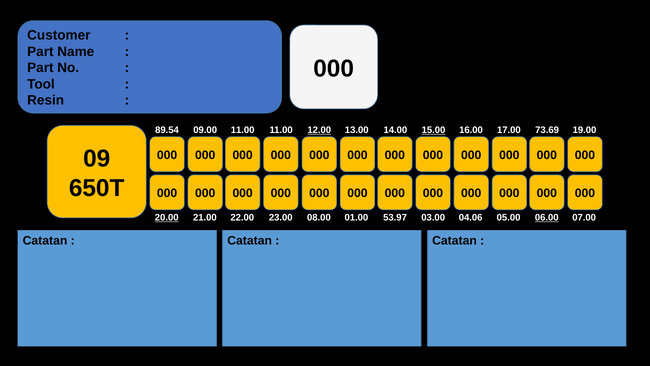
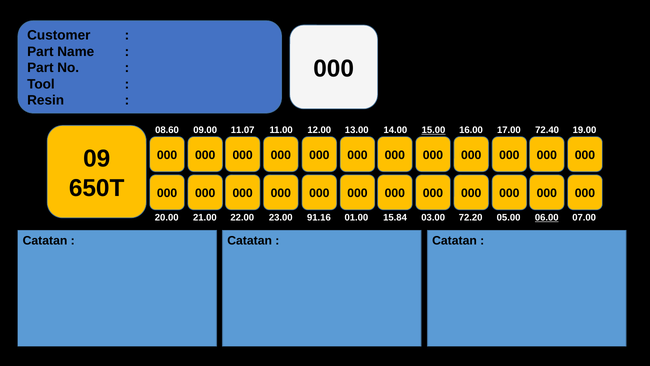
89.54: 89.54 -> 08.60 (167, 130)
09.00 11.00: 11.00 -> 11.07 (243, 130)
12.00 underline: present -> none (319, 130)
73.69: 73.69 -> 72.40 (547, 130)
20.00 underline: present -> none (167, 218)
08.00: 08.00 -> 91.16 (319, 218)
53.97: 53.97 -> 15.84 (395, 218)
04.06: 04.06 -> 72.20 (471, 218)
